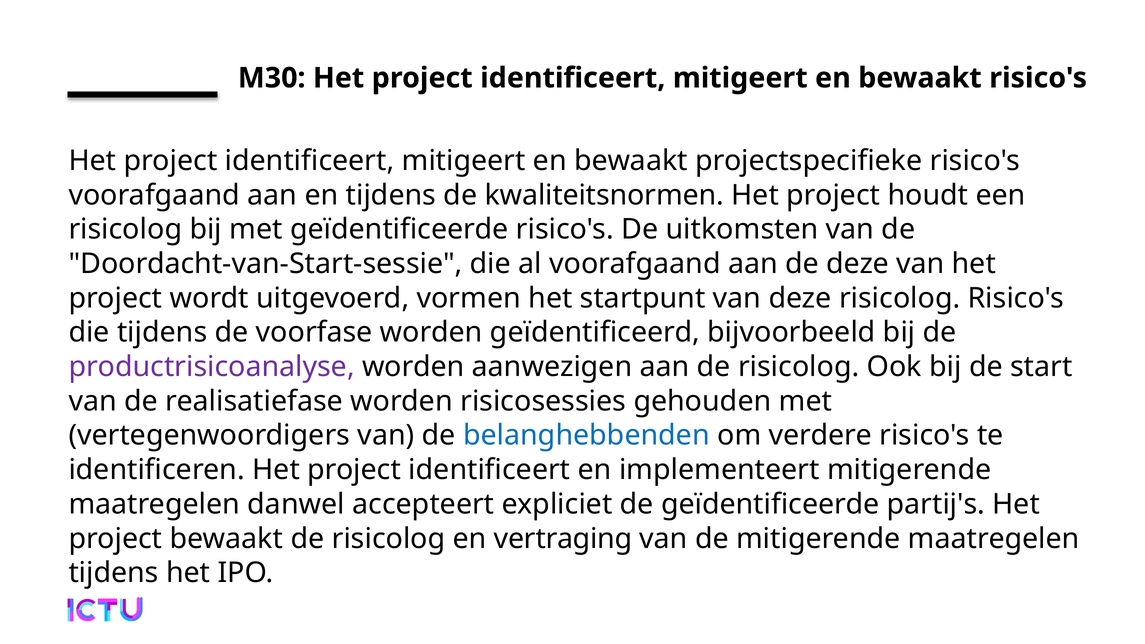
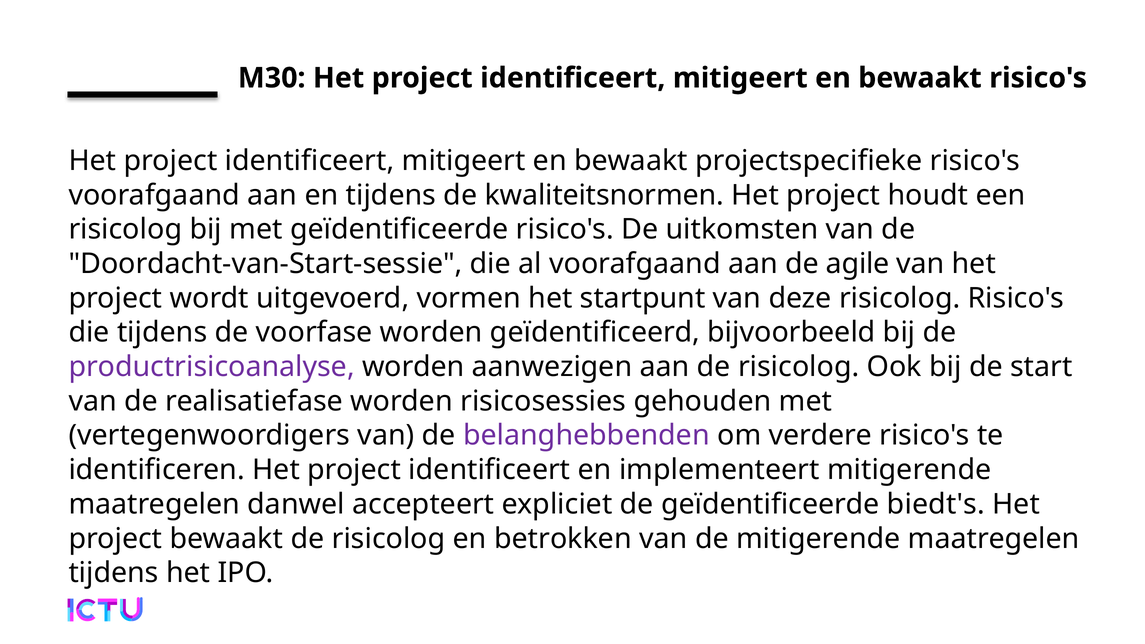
de deze: deze -> agile (858, 264)
belanghebbenden colour: blue -> purple (586, 436)
partij's: partij's -> biedt's (936, 504)
vertraging: vertraging -> betrokken (563, 539)
